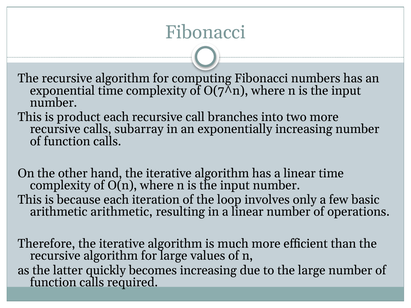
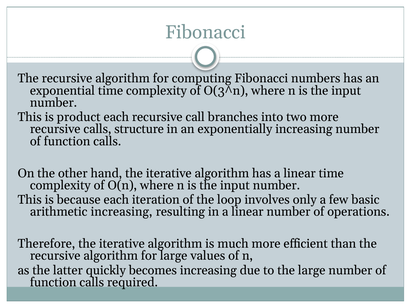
O(7^n: O(7^n -> O(3^n (226, 91)
subarray: subarray -> structure (139, 129)
arithmetic arithmetic: arithmetic -> increasing (122, 212)
